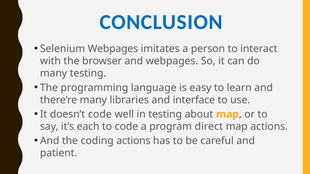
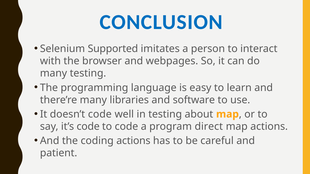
Selenium Webpages: Webpages -> Supported (113, 49)
interface: interface -> software (194, 100)
it’s each: each -> code (88, 127)
